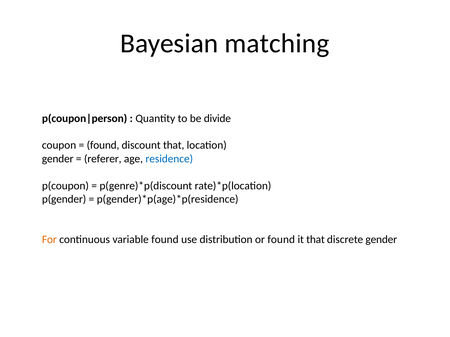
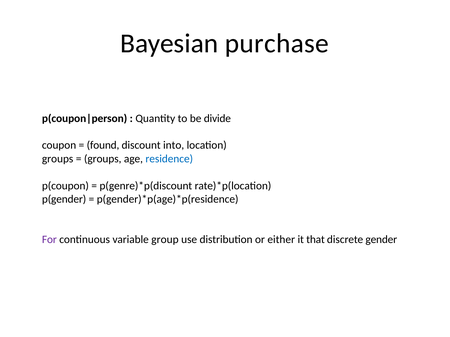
matching: matching -> purchase (277, 44)
discount that: that -> into (174, 145)
gender: gender -> groups (58, 159)
referer: referer -> groups (103, 159)
For colour: orange -> purple (49, 240)
variable found: found -> group (165, 240)
or found: found -> either (281, 240)
